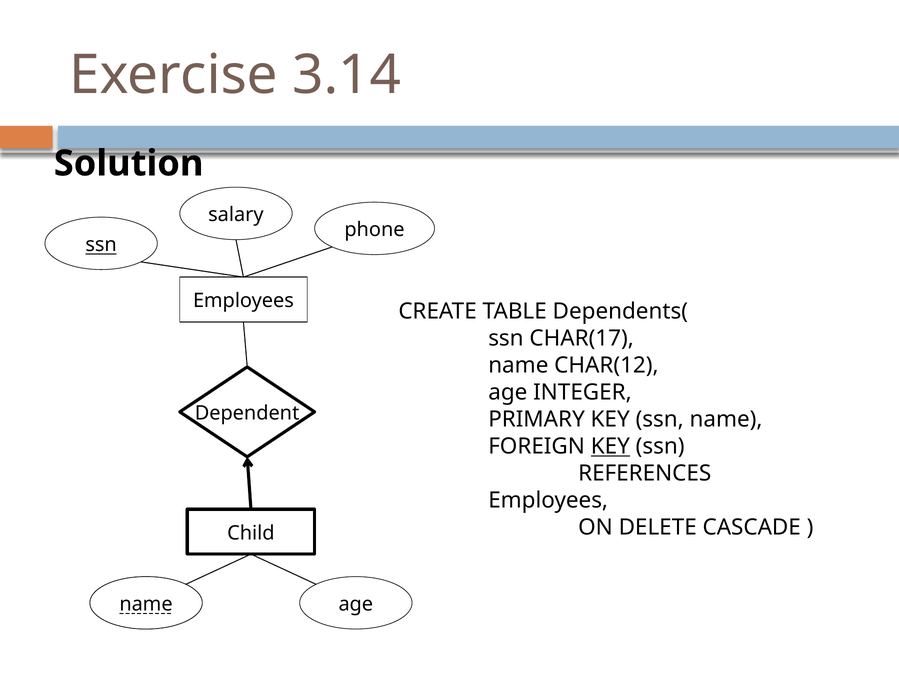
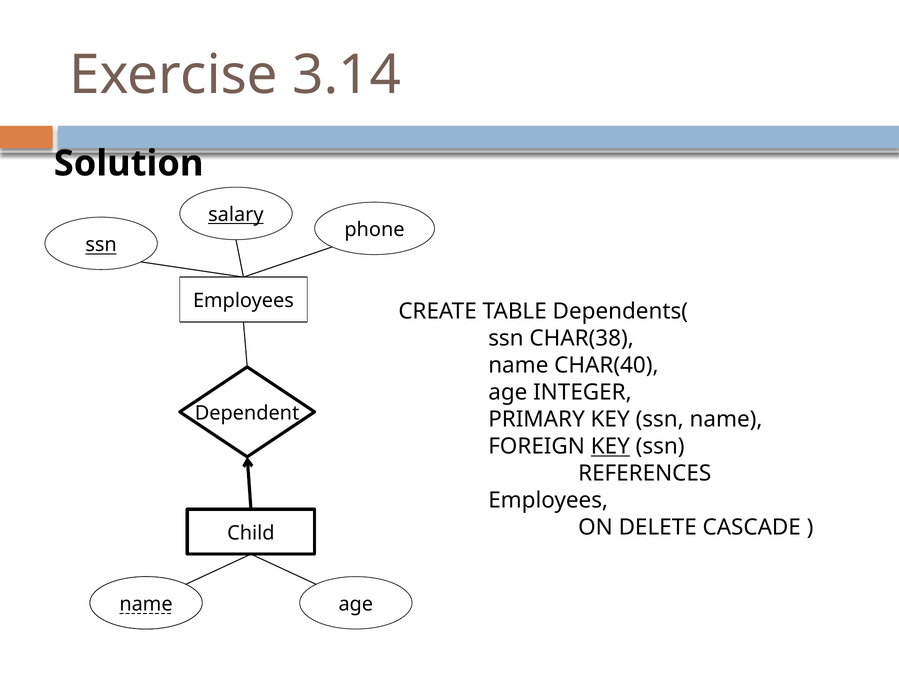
salary underline: none -> present (236, 215)
CHAR(17: CHAR(17 -> CHAR(38 (582, 339)
CHAR(12: CHAR(12 -> CHAR(40 (606, 366)
